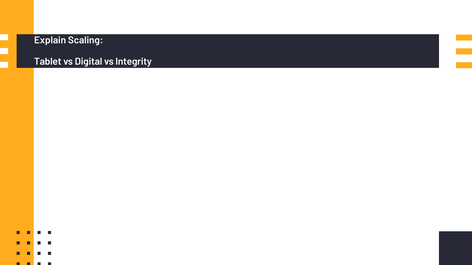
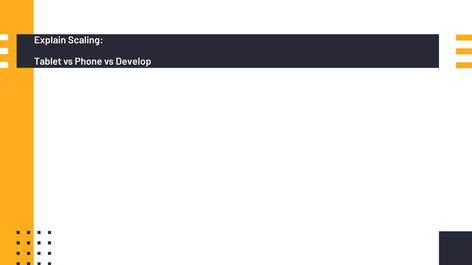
Digital: Digital -> Phone (88, 62)
Integrity: Integrity -> Develop (134, 62)
